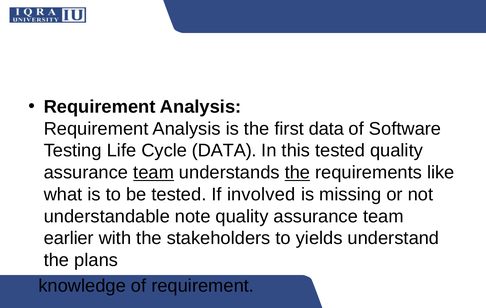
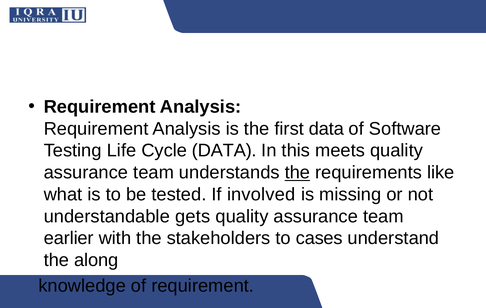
this tested: tested -> meets (340, 151)
team underline: present -> none (154, 173)
note: note -> gets (193, 217)
yields: yields -> cases (319, 239)
plans: plans -> along (96, 261)
